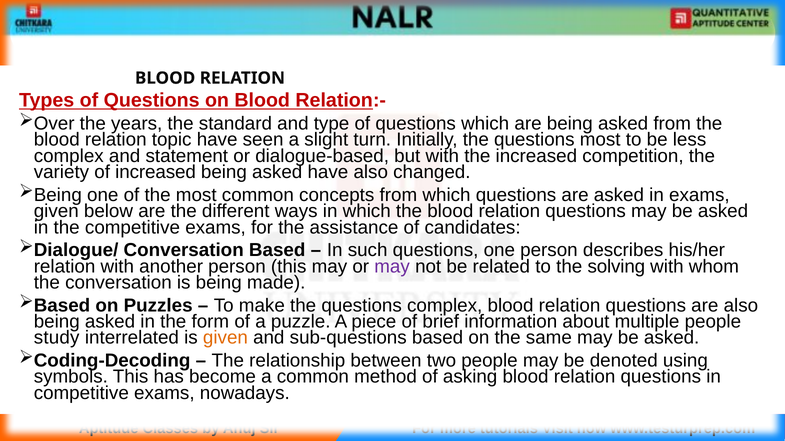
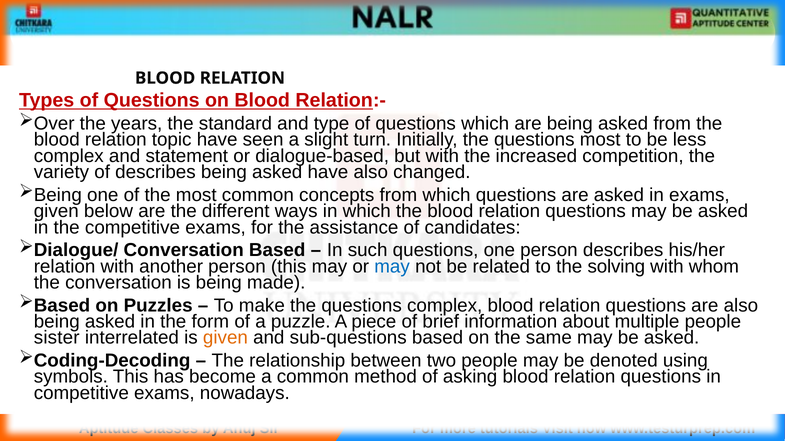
of increased: increased -> describes (155, 172)
may colour: purple -> blue (392, 267)
study: study -> sister (57, 338)
